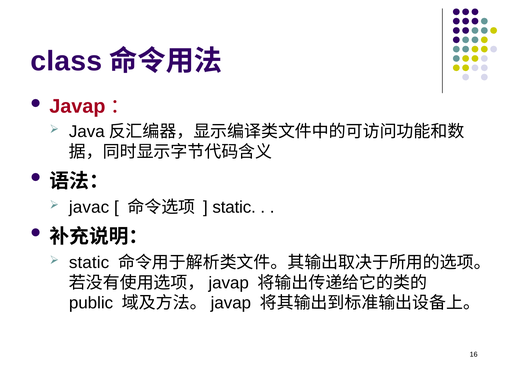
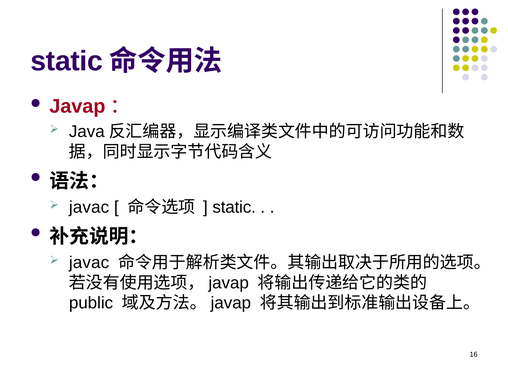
class: class -> static (67, 61)
static: static -> javac (89, 262)
